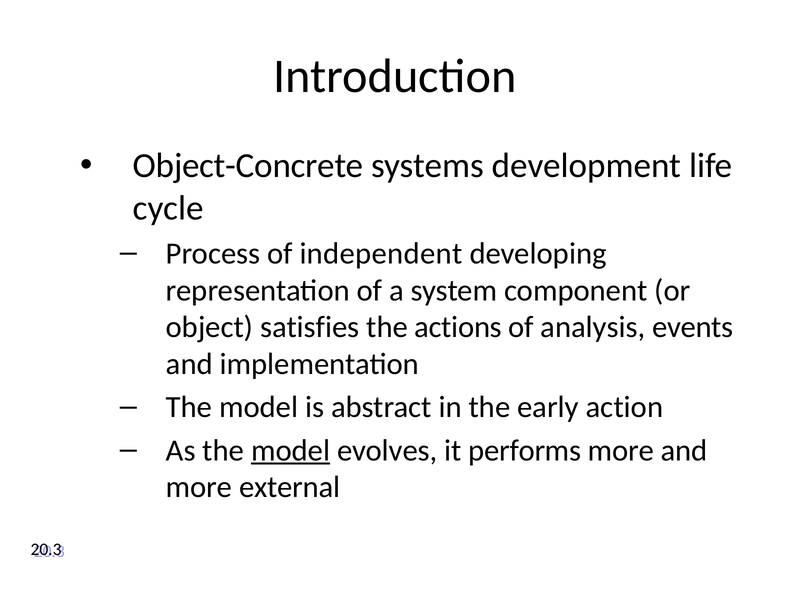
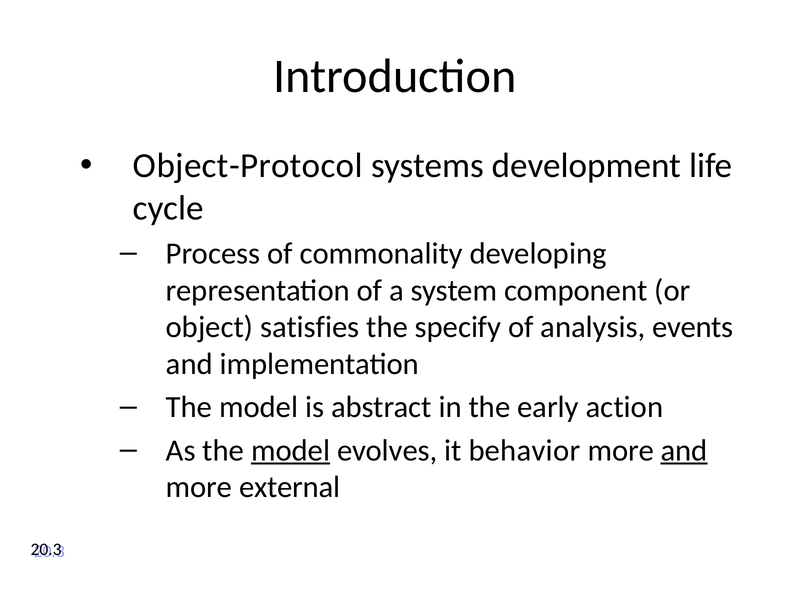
Object-Concrete: Object-Concrete -> Object-Protocol (248, 166)
independent: independent -> commonality (381, 253)
actions: actions -> specify (458, 327)
performs: performs -> behavior (524, 450)
and underline: none -> present (684, 450)
